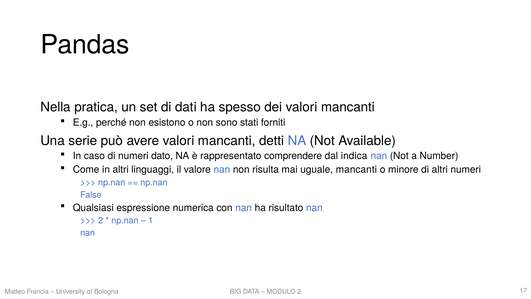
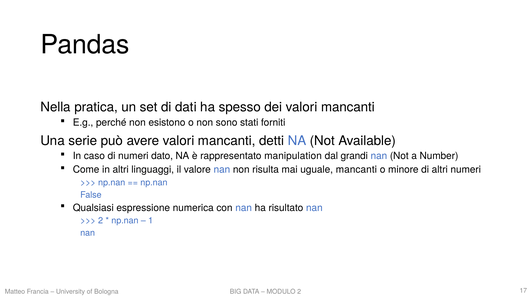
comprendere: comprendere -> manipulation (293, 156)
indica: indica -> grandi (354, 156)
